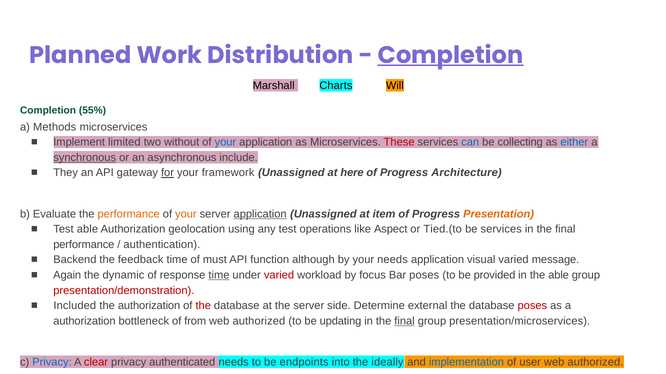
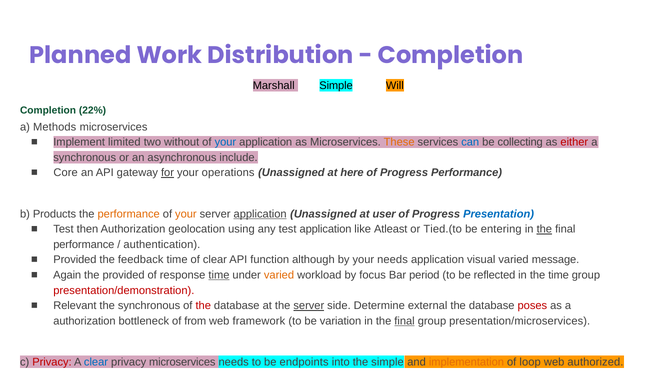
Completion underline: present -> none (451, 55)
Marshall Charts: Charts -> Simple (336, 86)
55%: 55% -> 22% (92, 110)
These colour: red -> orange (399, 142)
either colour: blue -> red (574, 142)
synchronous underline: present -> none (85, 158)
They: They -> Core (66, 173)
framework: framework -> operations (228, 173)
Progress Architecture: Architecture -> Performance (467, 173)
Evaluate: Evaluate -> Products (55, 214)
item: item -> user (384, 214)
Presentation colour: orange -> blue (499, 214)
Test able: able -> then (87, 230)
test operations: operations -> application (326, 230)
Aspect: Aspect -> Atleast (391, 230)
be services: services -> entering (501, 230)
the underline: none -> present (544, 230)
Backend: Backend -> Provided (75, 260)
of must: must -> clear (215, 260)
the dynamic: dynamic -> provided (124, 276)
varied colour: red -> orange (279, 276)
Bar poses: poses -> period (424, 276)
provided: provided -> reflected (495, 276)
the able: able -> time (559, 276)
Included: Included -> Relevant (75, 306)
the authorization: authorization -> synchronous (149, 306)
server underline: none -> present (309, 306)
authorized: authorized -> framework (259, 321)
updating: updating -> variation (341, 321)
Privacy colour: blue -> red (52, 363)
clear colour: red -> blue (96, 363)
privacy authenticated: authenticated -> microservices (182, 363)
the ideally: ideally -> simple (387, 363)
implementation colour: blue -> orange (466, 363)
user: user -> loop (530, 363)
